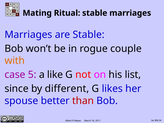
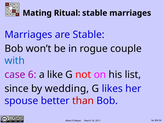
with colour: orange -> blue (15, 61)
5: 5 -> 6 (32, 75)
different: different -> wedding (67, 89)
